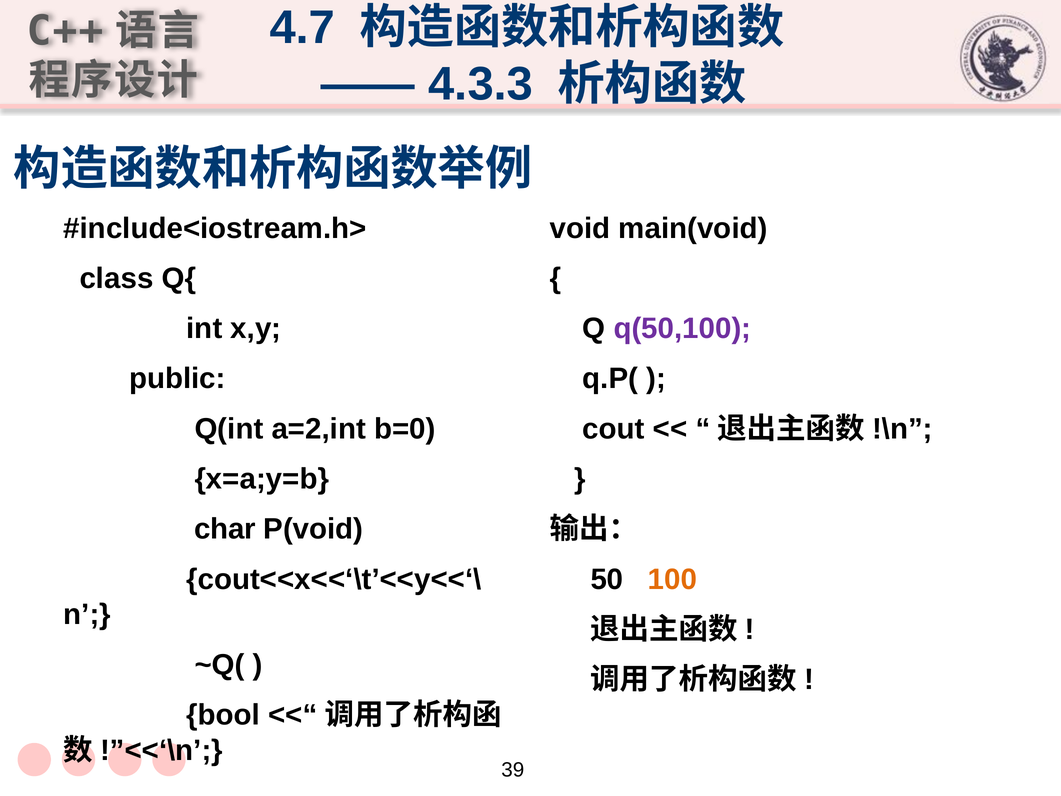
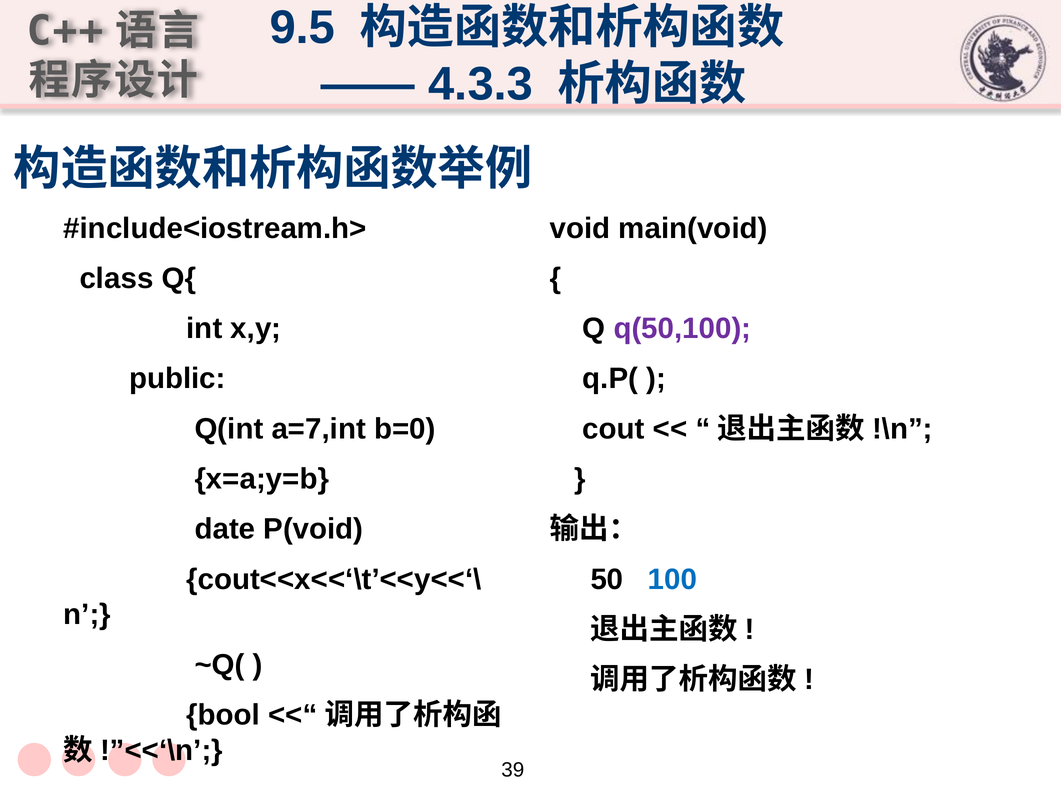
4.7: 4.7 -> 9.5 (302, 27)
a=2,int: a=2,int -> a=7,int (319, 429)
char: char -> date (225, 529)
100 colour: orange -> blue (672, 579)
